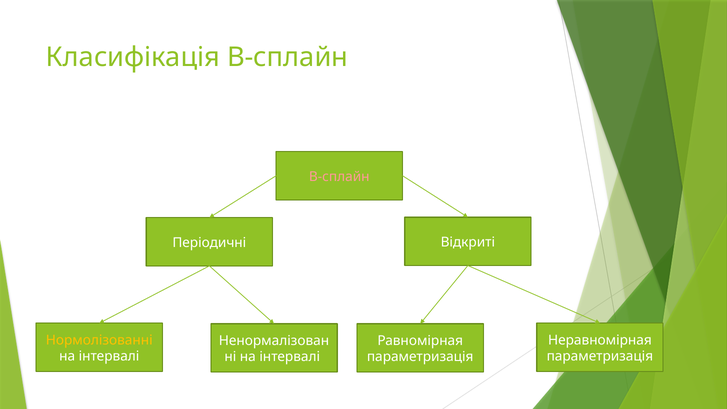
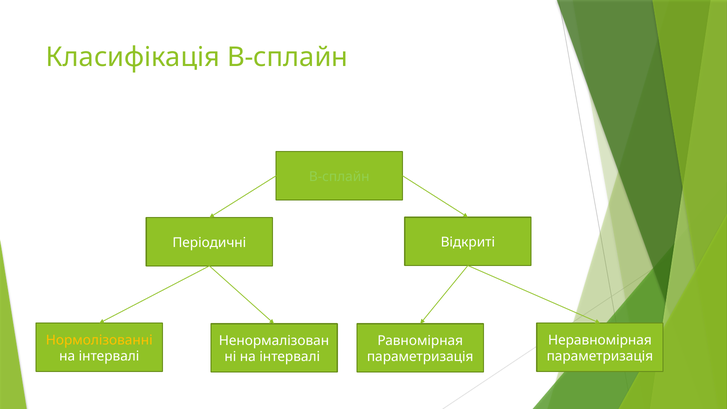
В-сплайн colour: pink -> light green (339, 177)
